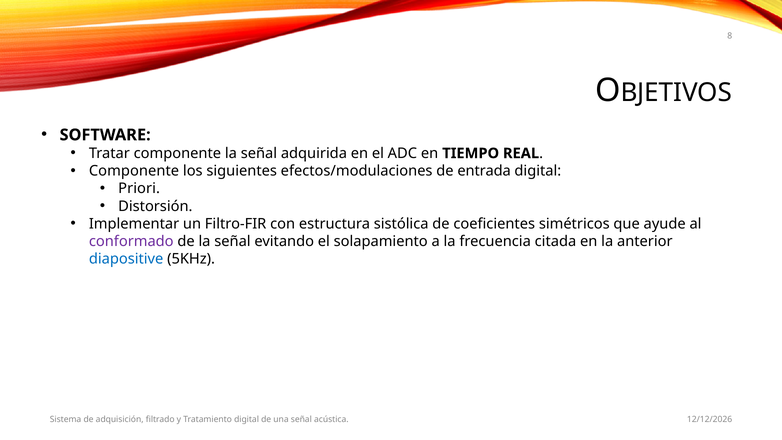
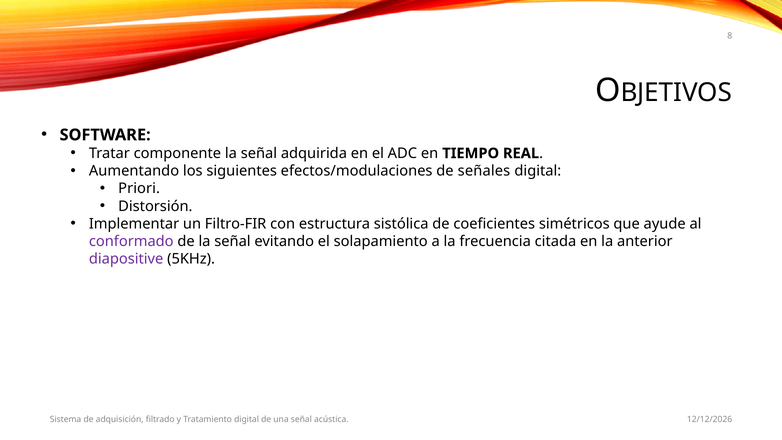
Componente: Componente -> Aumentando (134, 171)
entrada: entrada -> señales (484, 171)
diapositive colour: blue -> purple (126, 259)
